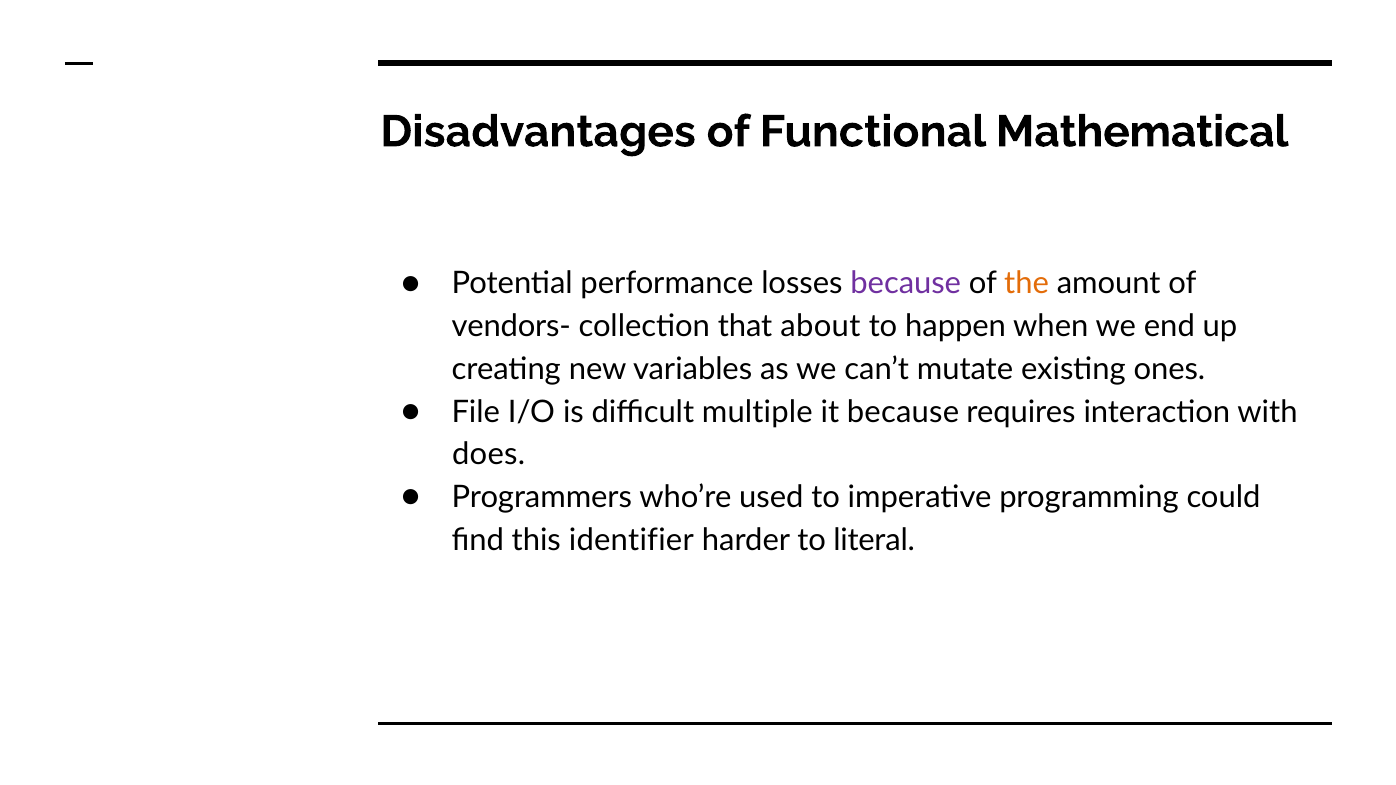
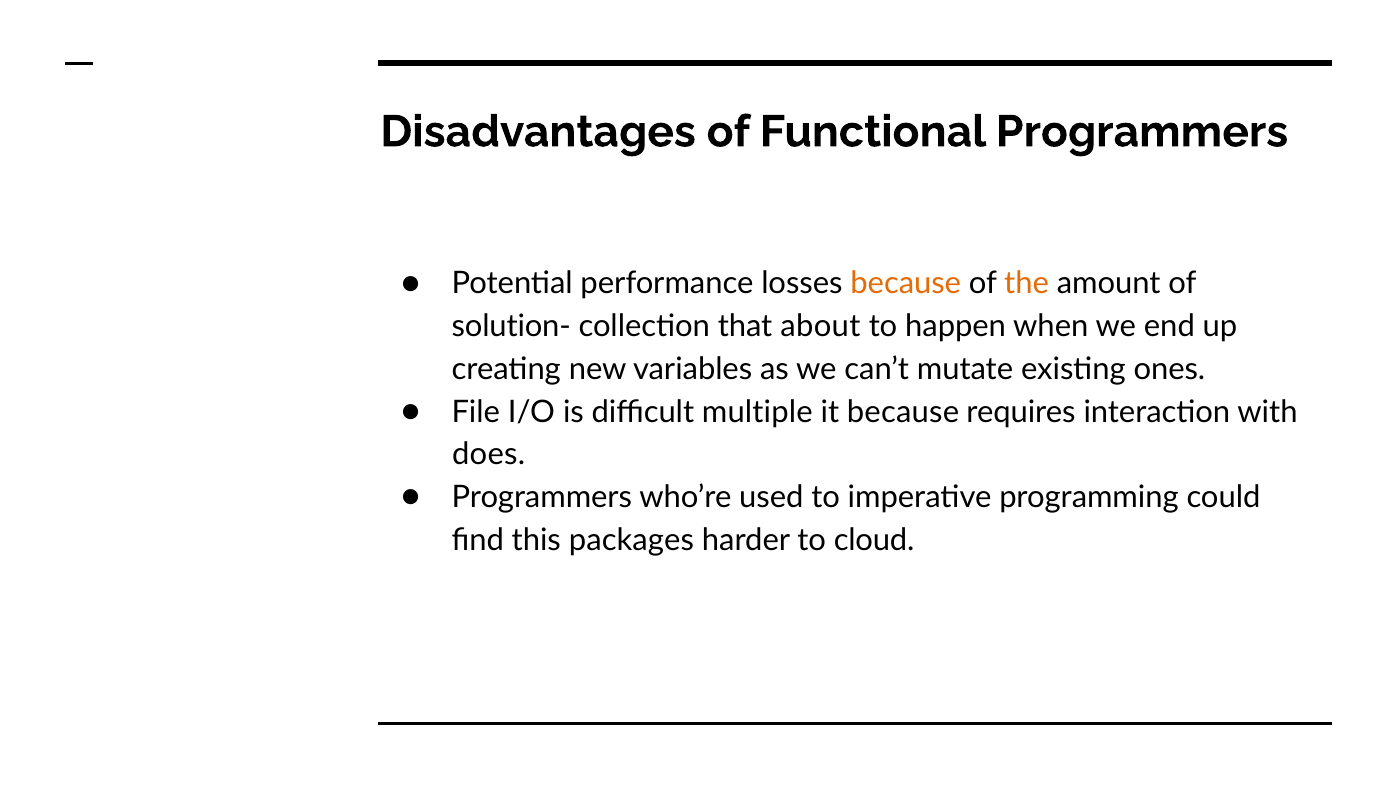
Functional Mathematical: Mathematical -> Programmers (1142, 132)
because colour: purple -> orange (906, 284)
vendors-: vendors- -> solution- (511, 327)
identifier: identifier -> packages (631, 540)
literal: literal -> cloud (874, 540)
